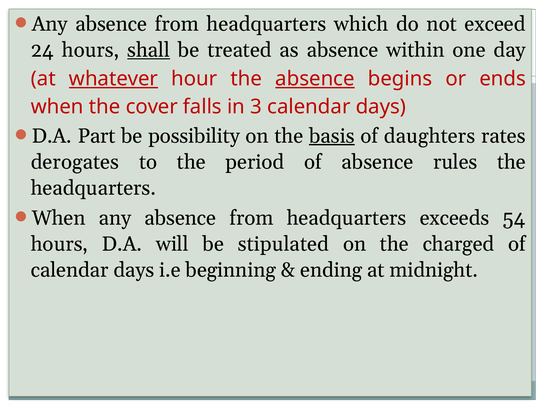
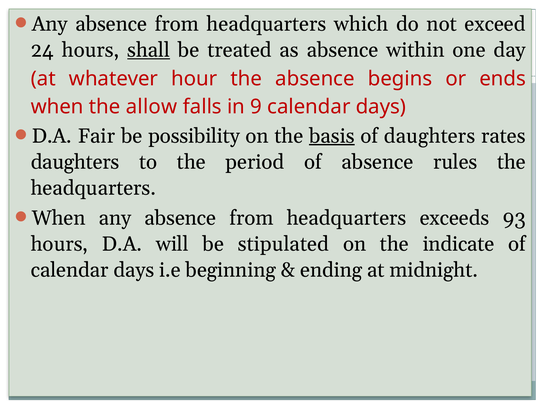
whatever underline: present -> none (114, 79)
absence underline: present -> none (315, 79)
cover: cover -> allow (152, 107)
3: 3 -> 9 (256, 107)
Part: Part -> Fair (96, 136)
derogates: derogates -> daughters (75, 162)
54: 54 -> 93 (514, 218)
charged: charged -> indicate (458, 244)
